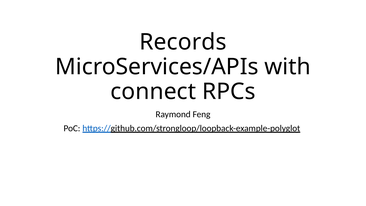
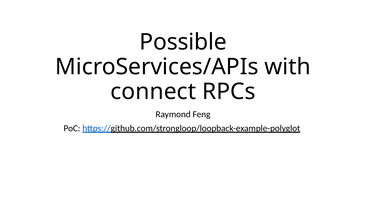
Records: Records -> Possible (183, 42)
